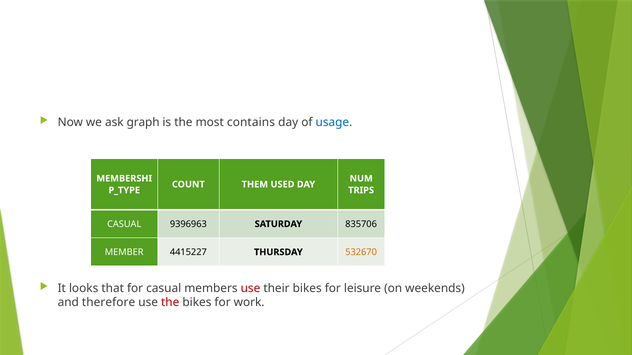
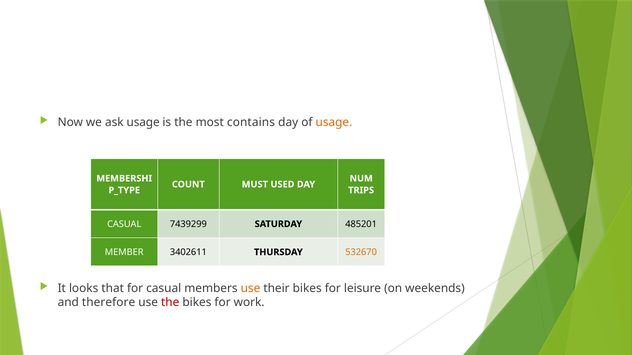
ask graph: graph -> usage (143, 122)
usage colour: blue -> orange (334, 122)
THEM: THEM -> MUST (255, 185)
9396963: 9396963 -> 7439299 (188, 224)
835706: 835706 -> 485201 (361, 224)
4415227: 4415227 -> 3402611 (188, 252)
use colour: red -> orange (251, 289)
